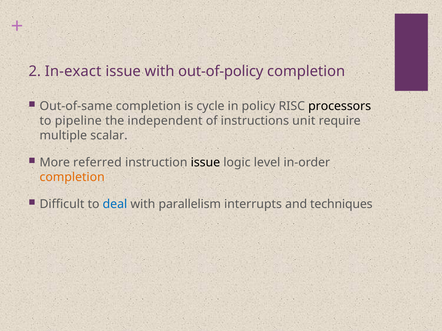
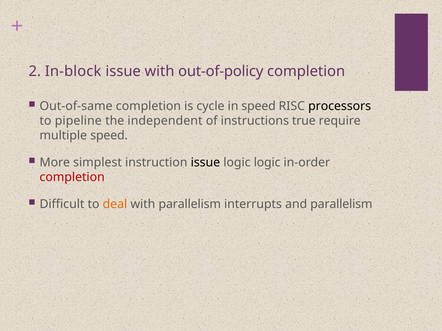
In-exact: In-exact -> In-block (73, 71)
in policy: policy -> speed (259, 106)
unit: unit -> true (304, 121)
multiple scalar: scalar -> speed (109, 136)
referred: referred -> simplest (97, 163)
logic level: level -> logic (267, 163)
completion colour: orange -> red (72, 178)
deal colour: blue -> orange (115, 205)
and techniques: techniques -> parallelism (341, 205)
